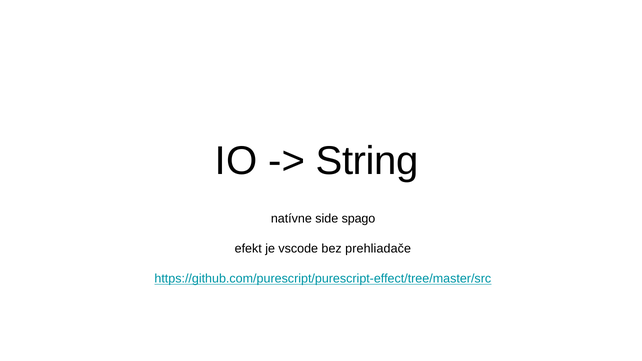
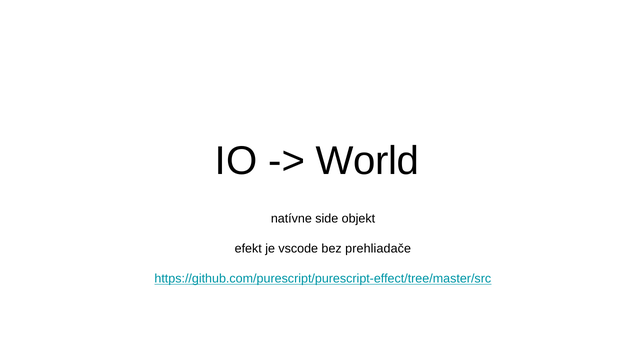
String: String -> World (367, 161)
spago: spago -> objekt (358, 219)
